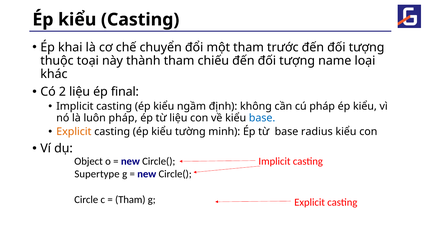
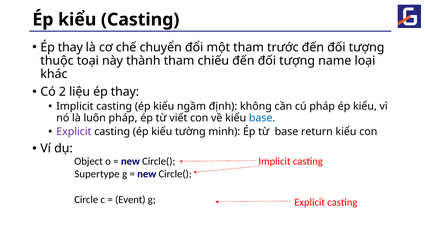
khai: khai -> thay (70, 47)
final: final -> thay (125, 92)
từ liệu: liệu -> viết (178, 118)
Explicit colour: orange -> purple (74, 132)
radius: radius -> return (317, 132)
Tham: Tham -> Event (130, 200)
